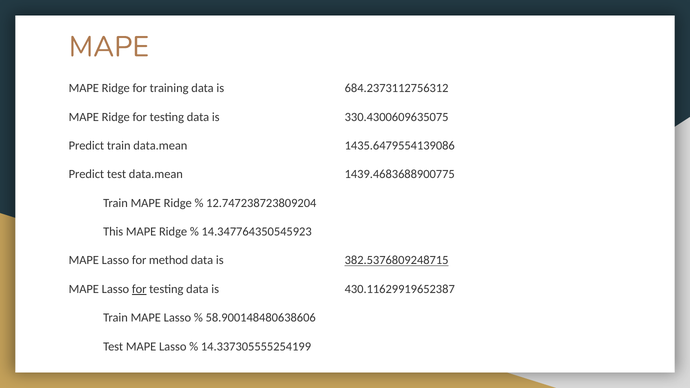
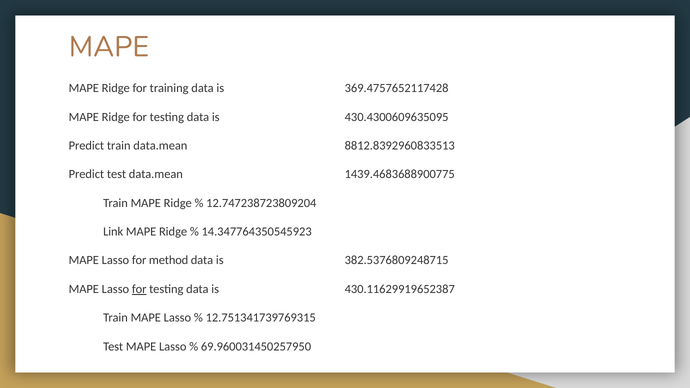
684.2373112756312: 684.2373112756312 -> 369.4757652117428 (397, 88)
330.4300609635075: 330.4300609635075 -> 430.4300609635095 (397, 117)
1435.6479554139086: 1435.6479554139086 -> 8812.8392960833513 (400, 146)
This: This -> Link (113, 232)
382.5376809248715 underline: present -> none (397, 260)
58.900148480638606: 58.900148480638606 -> 12.751341739769315 (261, 318)
14.337305555254199: 14.337305555254199 -> 69.960031450257950 (256, 347)
